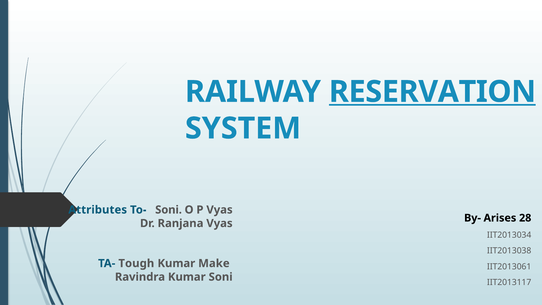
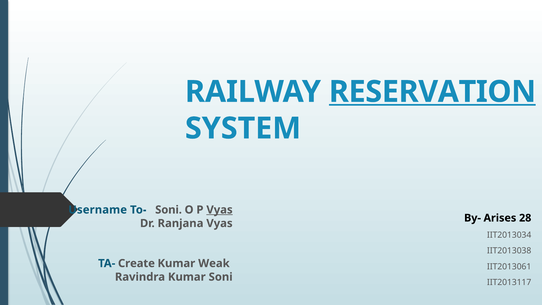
Attributes: Attributes -> Username (98, 210)
Vyas underline: none -> present (220, 210)
Tough: Tough -> Create (136, 263)
Make: Make -> Weak (214, 263)
